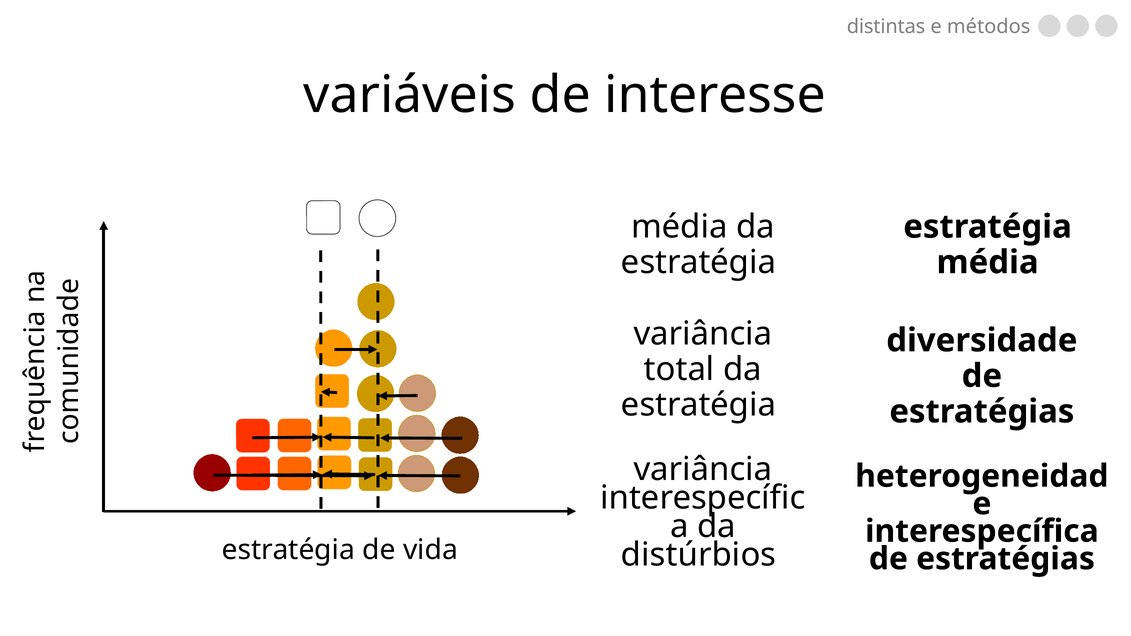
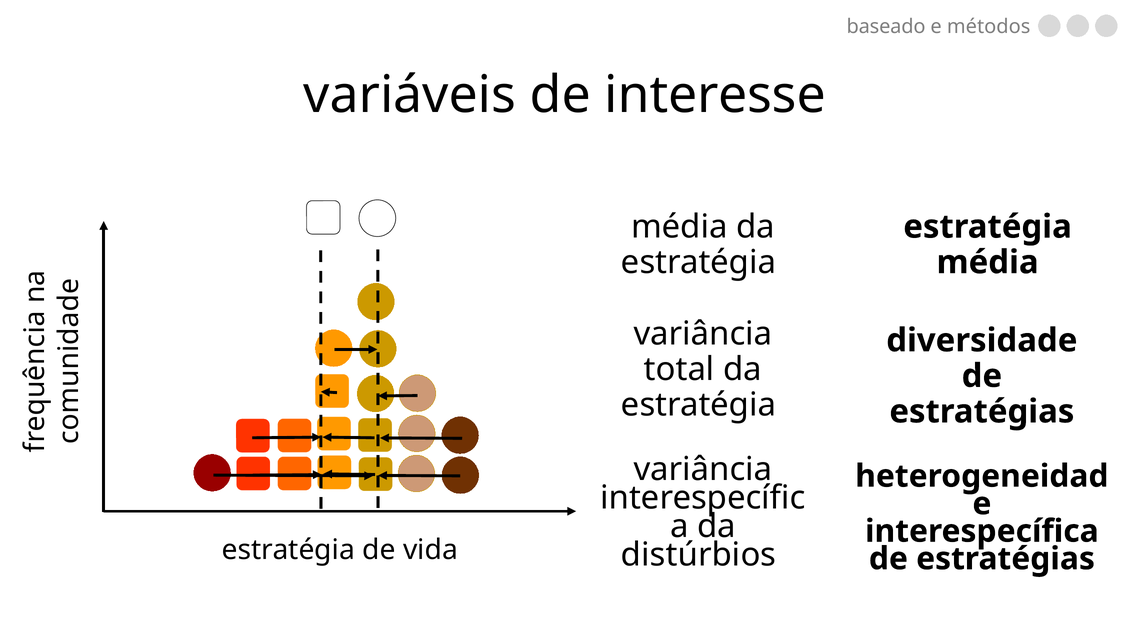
distintas: distintas -> baseado (886, 26)
